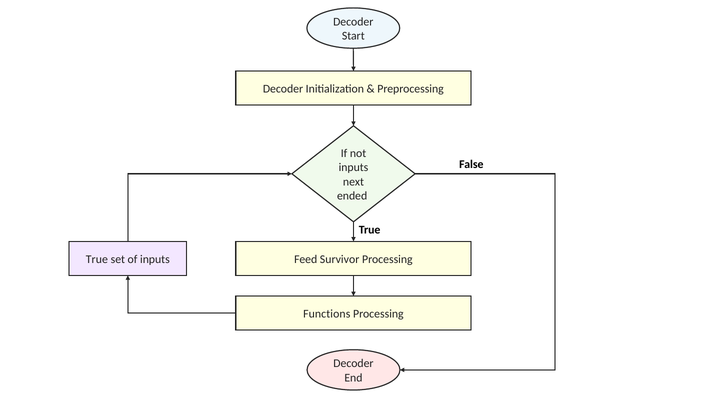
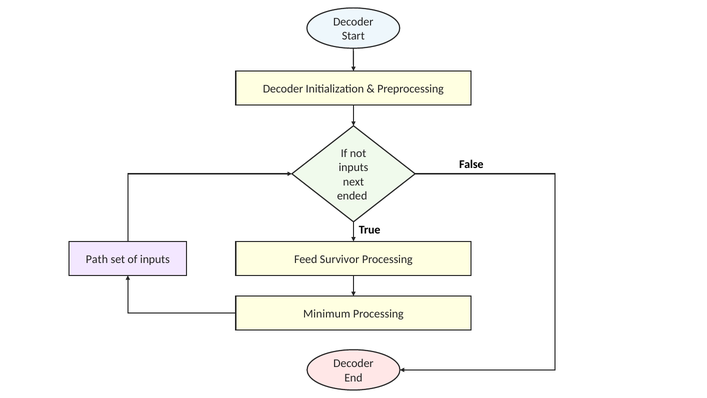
True: True -> Path (97, 259)
Functions: Functions -> Minimum (327, 314)
